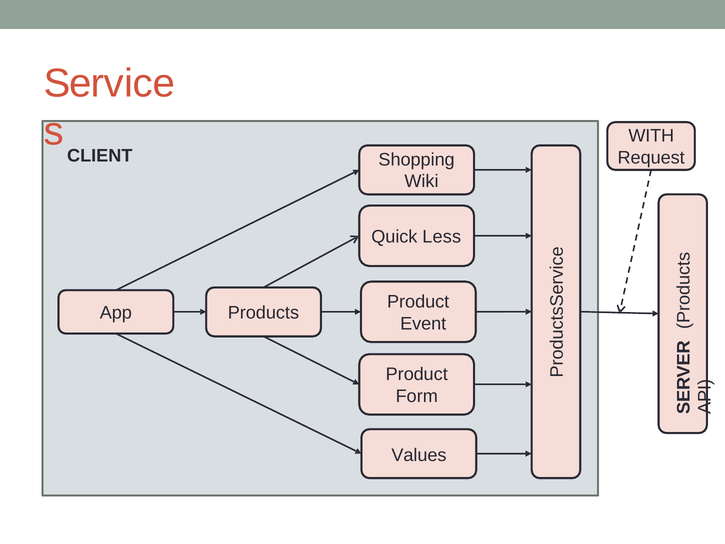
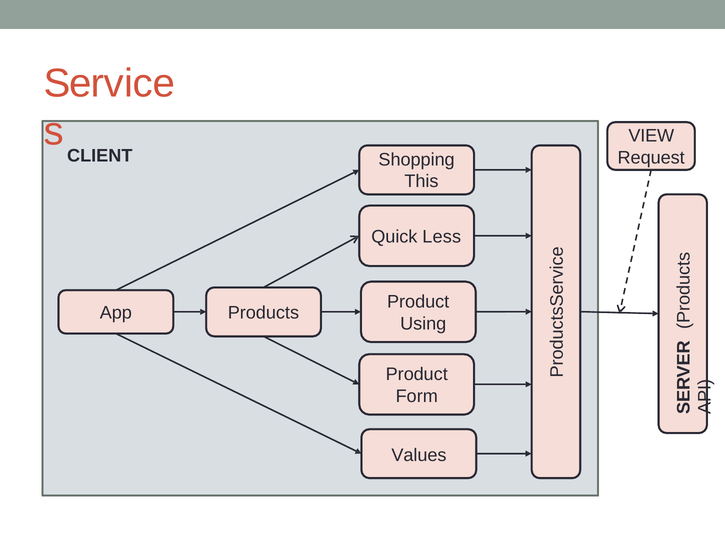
WITH: WITH -> VIEW (651, 136)
Wiki: Wiki -> This (421, 181)
Event: Event -> Using (423, 323)
